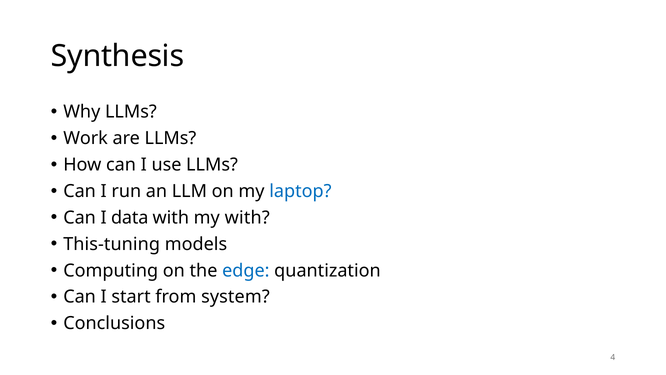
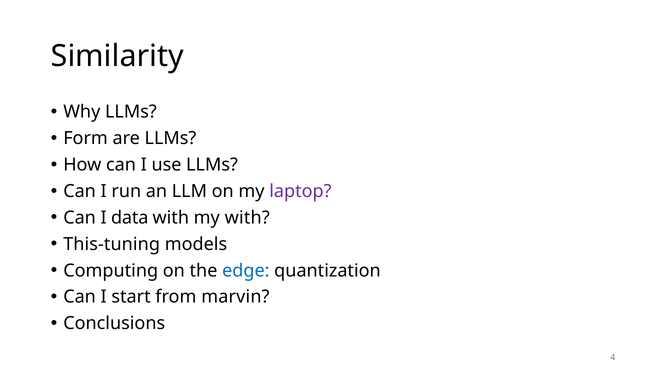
Synthesis: Synthesis -> Similarity (117, 56)
Work: Work -> Form (86, 138)
laptop colour: blue -> purple (300, 191)
system: system -> marvin (235, 297)
